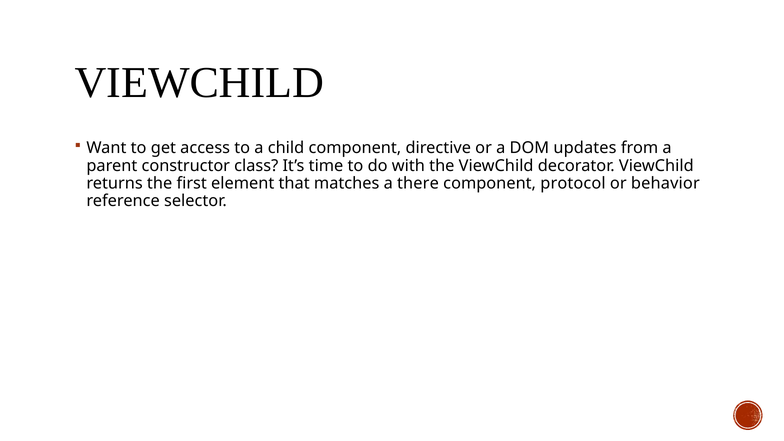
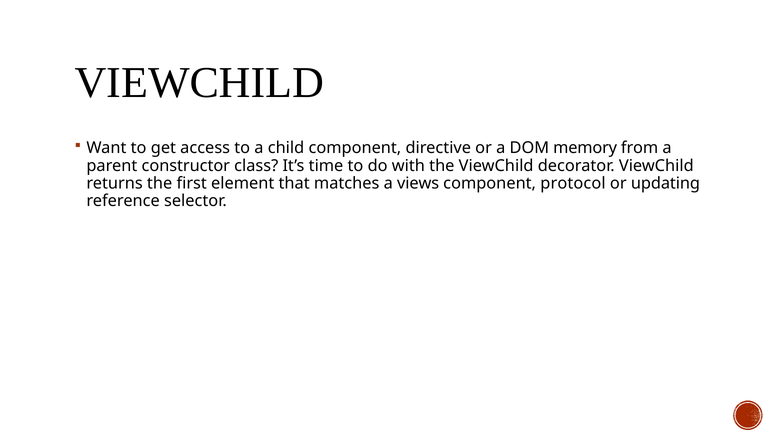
updates: updates -> memory (585, 148)
there: there -> views (418, 183)
behavior: behavior -> updating (665, 183)
